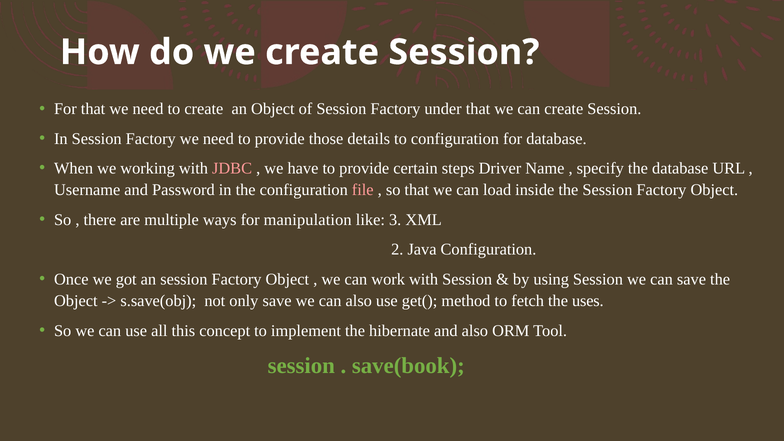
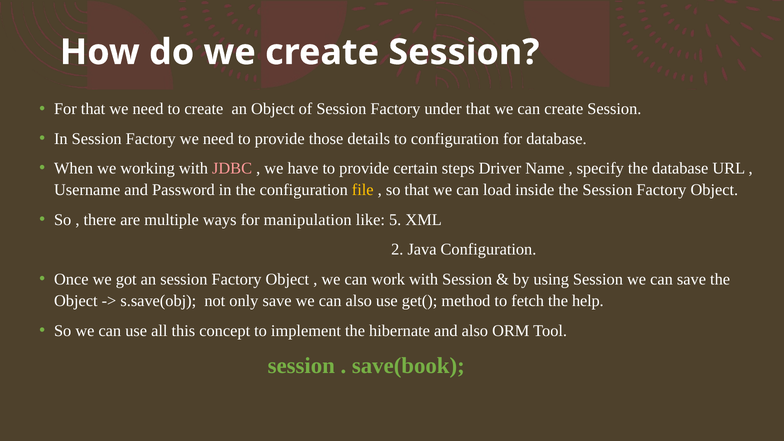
file colour: pink -> yellow (363, 190)
3: 3 -> 5 (395, 220)
uses: uses -> help (588, 301)
